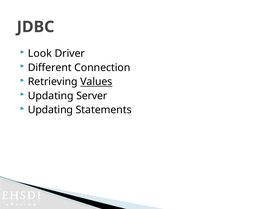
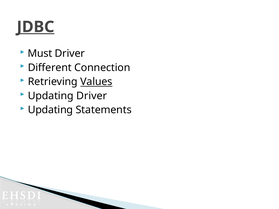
JDBC underline: none -> present (36, 27)
Look: Look -> Must (40, 54)
Updating Server: Server -> Driver (92, 96)
